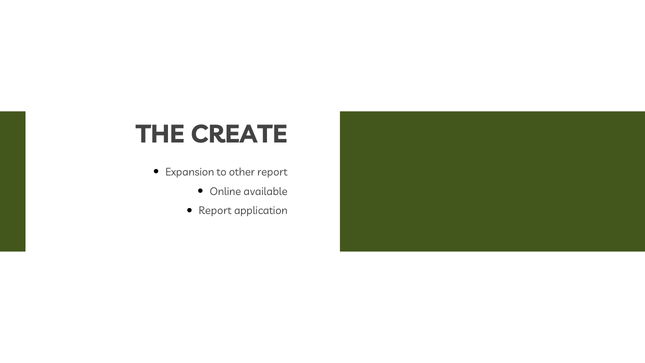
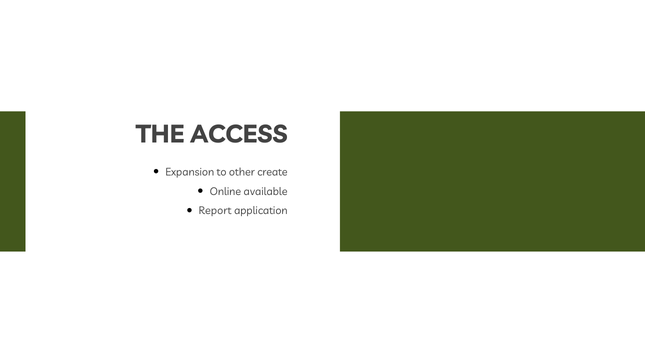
CREATE: CREATE -> ACCESS (239, 134)
other report: report -> create (272, 172)
